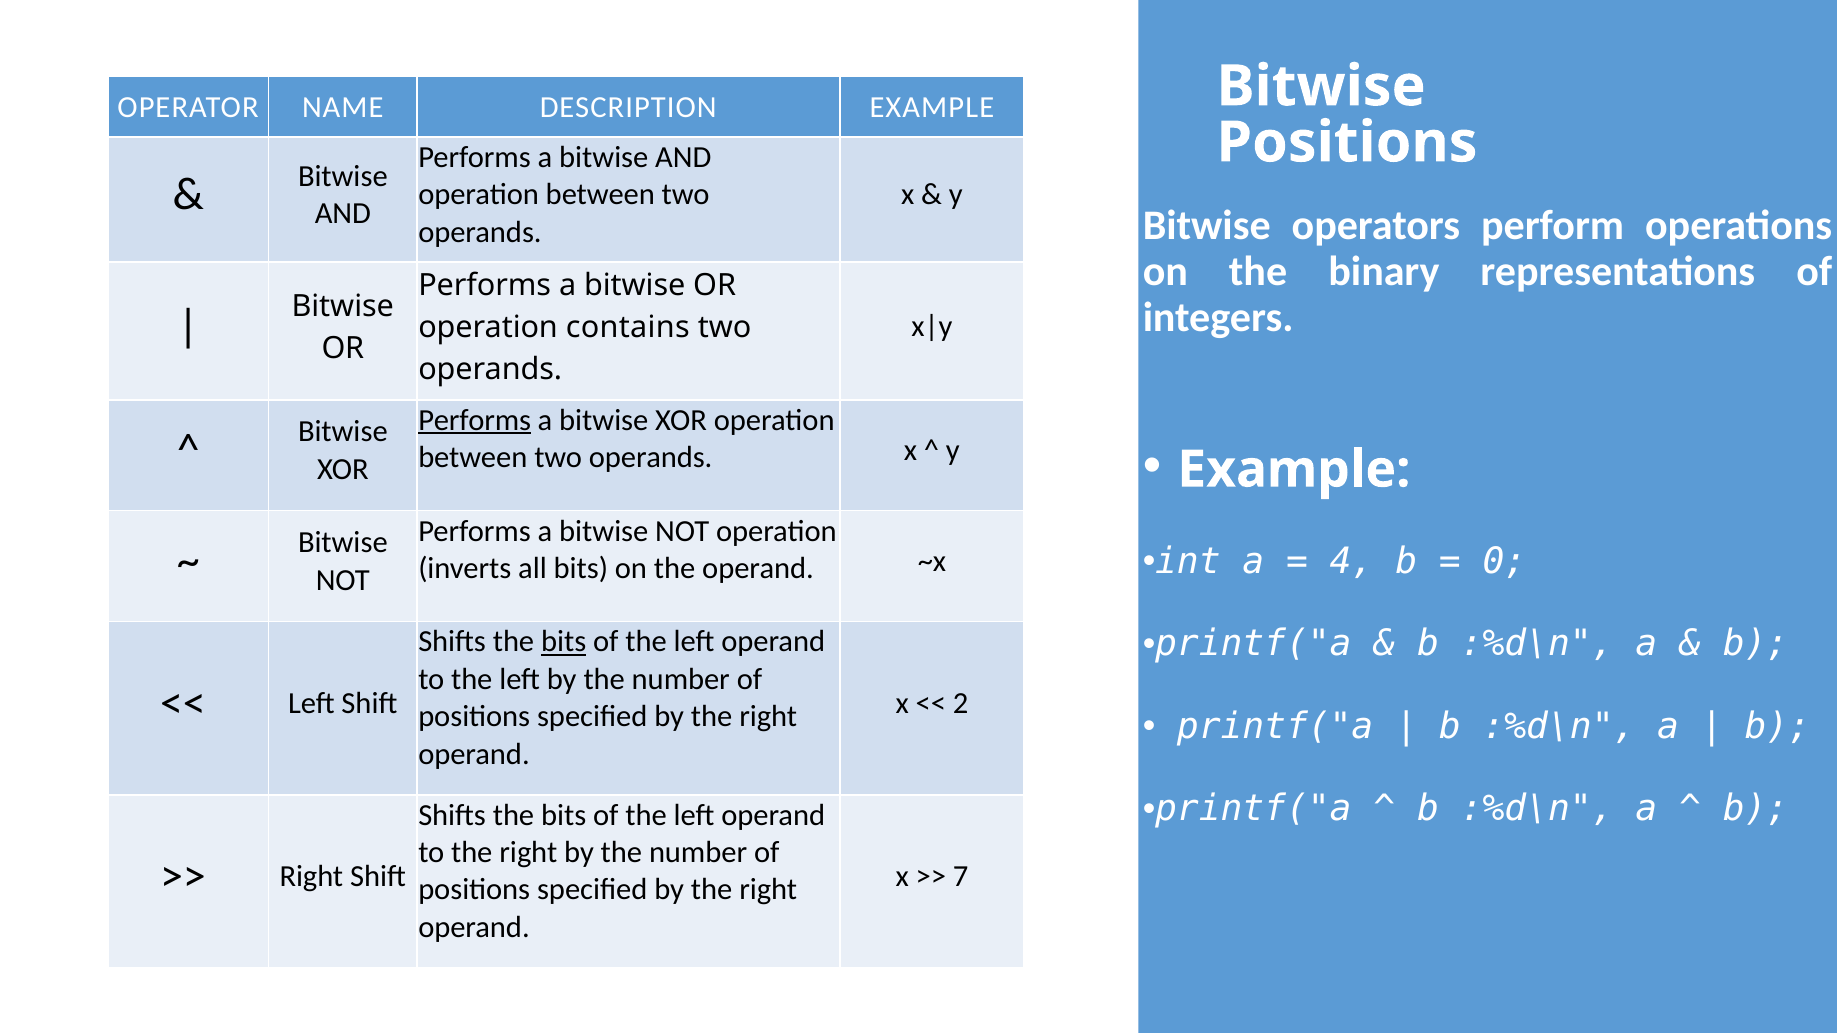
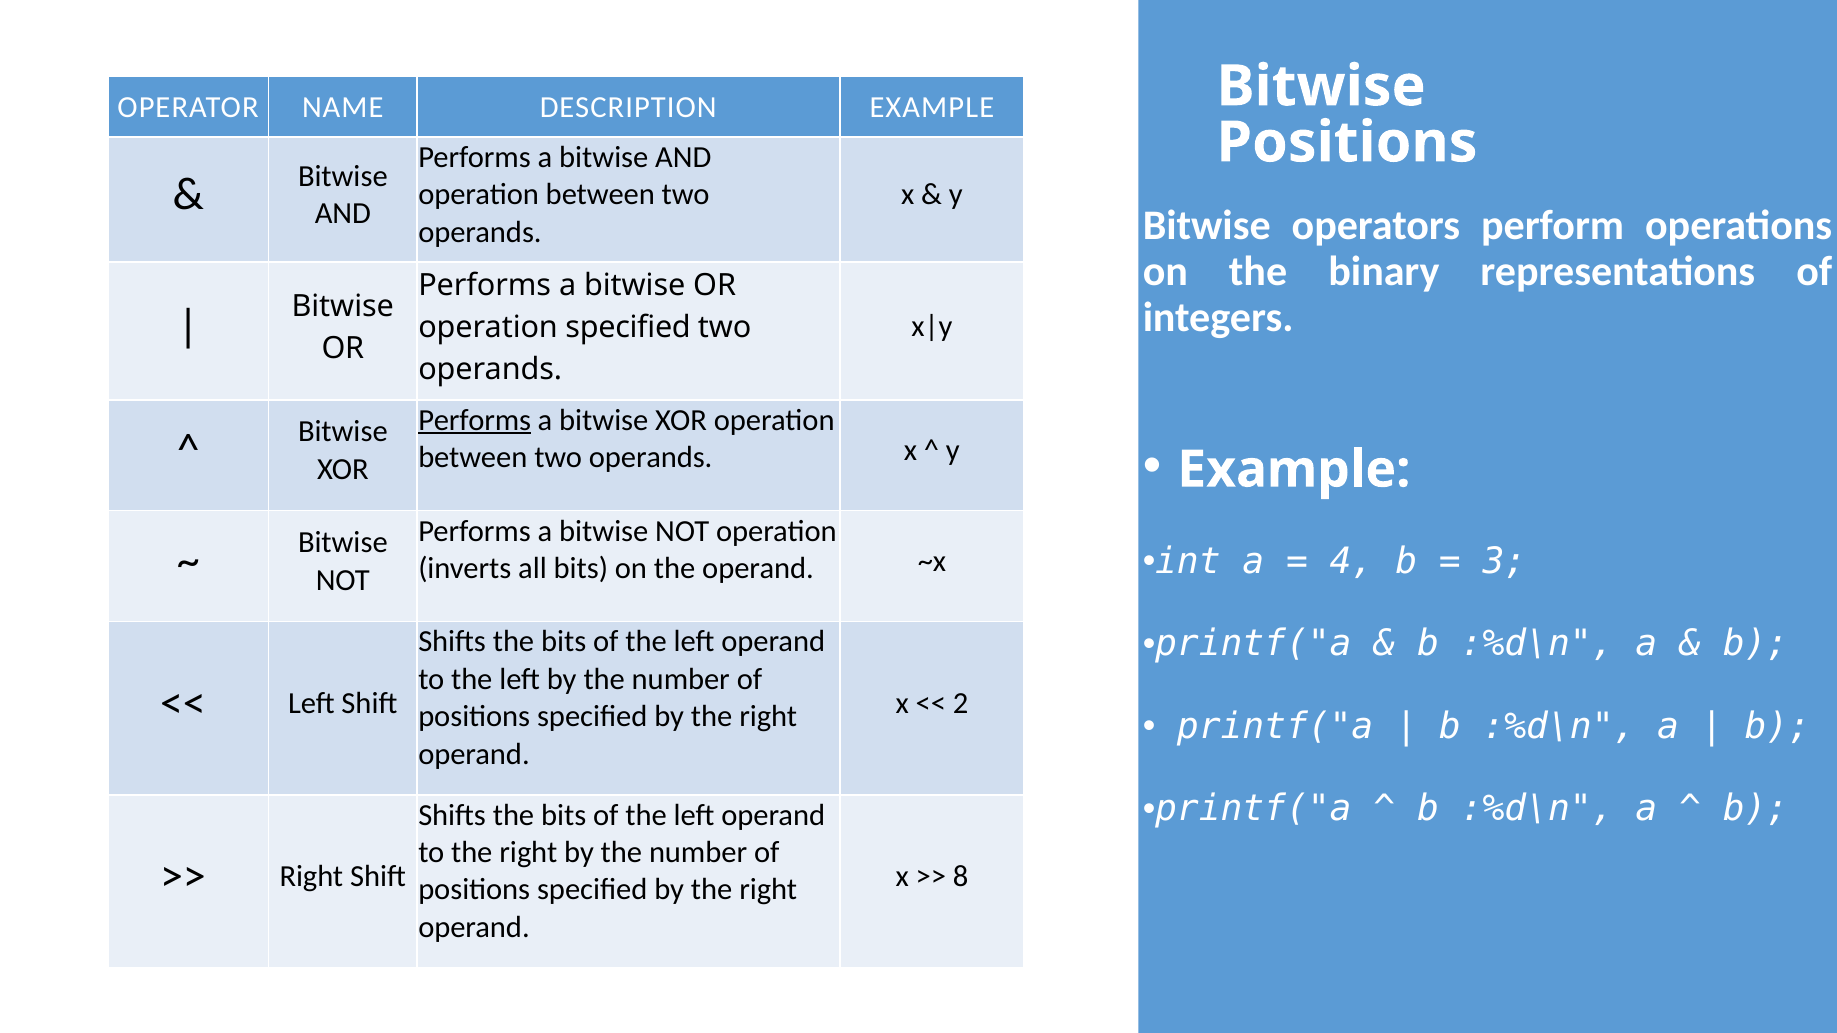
operation contains: contains -> specified (628, 328)
0: 0 -> 3 (1504, 561)
bits underline: present -> none (564, 642)
7: 7 -> 8 (961, 877)
